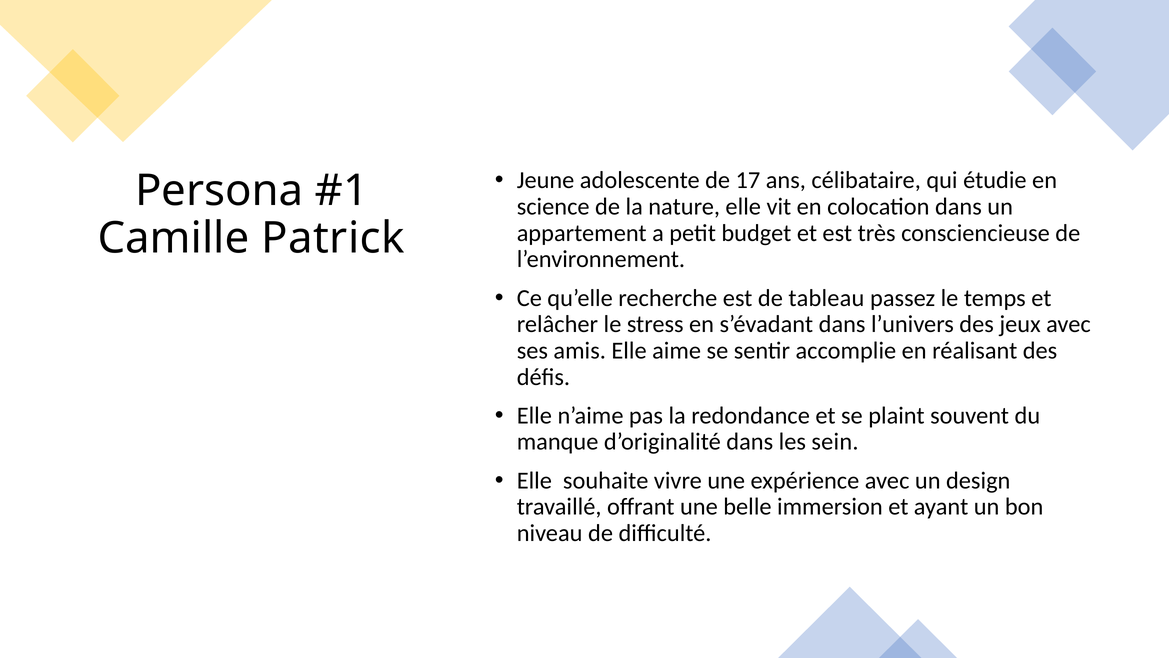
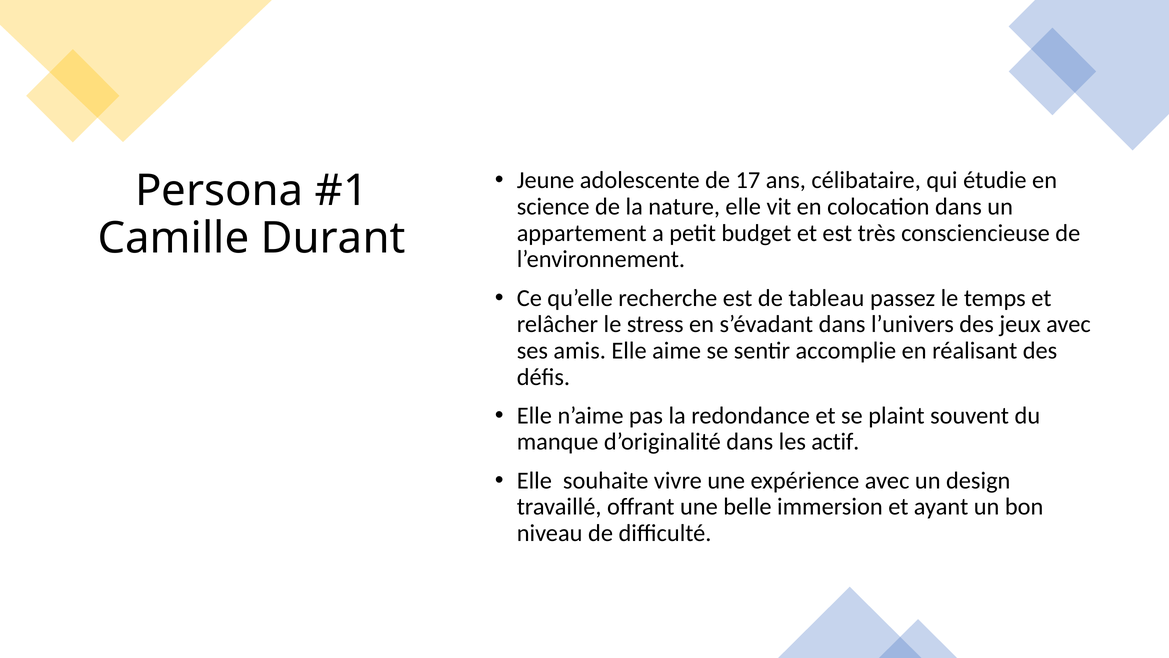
Patrick: Patrick -> Durant (333, 238)
sein: sein -> actif (835, 442)
